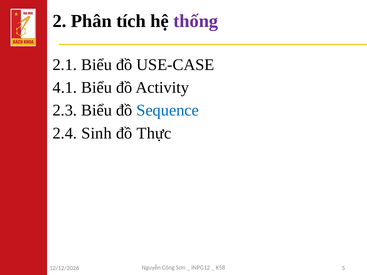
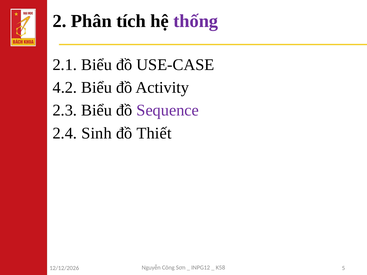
4.1: 4.1 -> 4.2 (65, 88)
Sequence colour: blue -> purple (168, 110)
Thực: Thực -> Thiết (154, 133)
